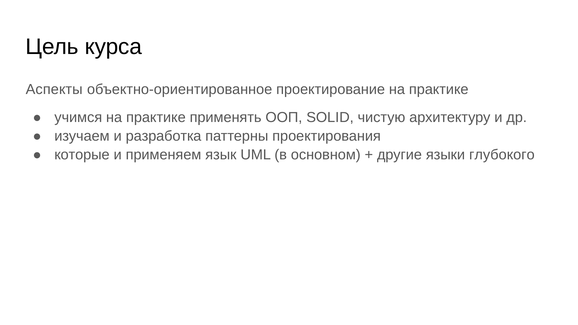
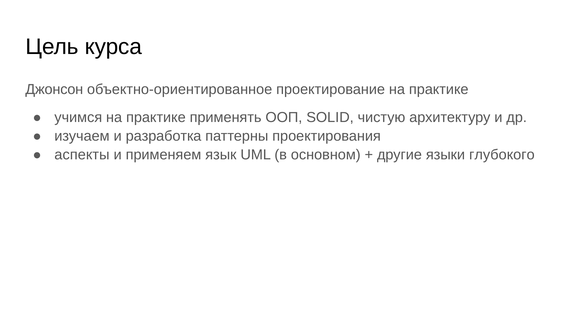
Аспекты: Аспекты -> Джонсон (54, 89)
которые: которые -> аспекты (82, 155)
